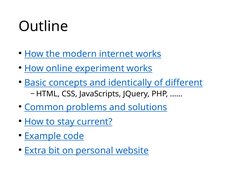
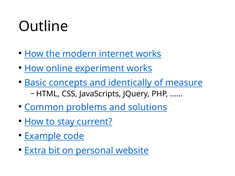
different: different -> measure (184, 83)
